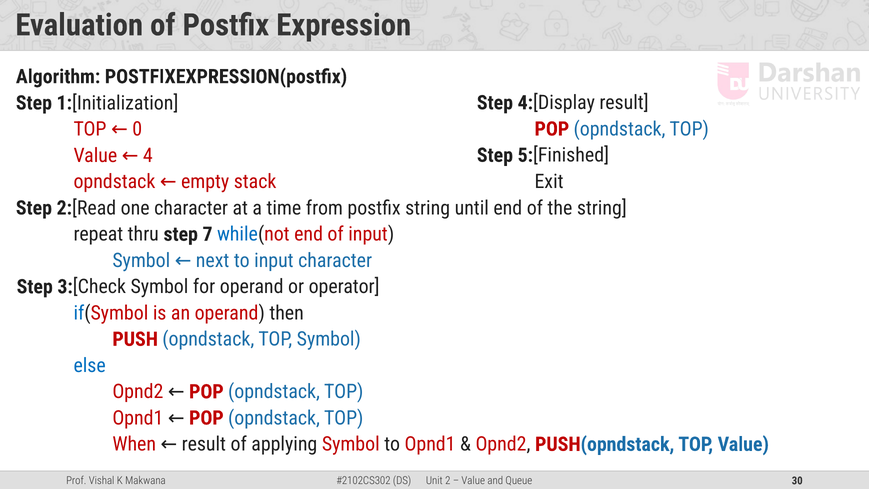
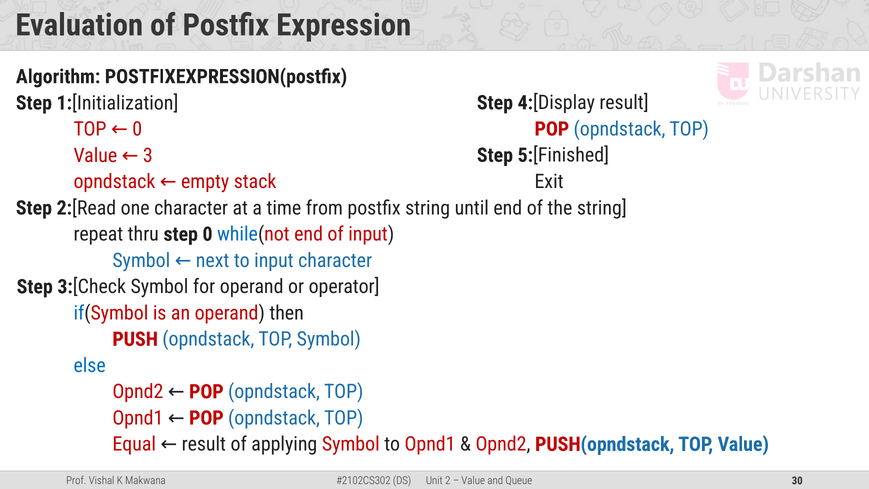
4: 4 -> 3 (148, 155)
step 7: 7 -> 0 (208, 234)
When: When -> Equal (134, 444)
